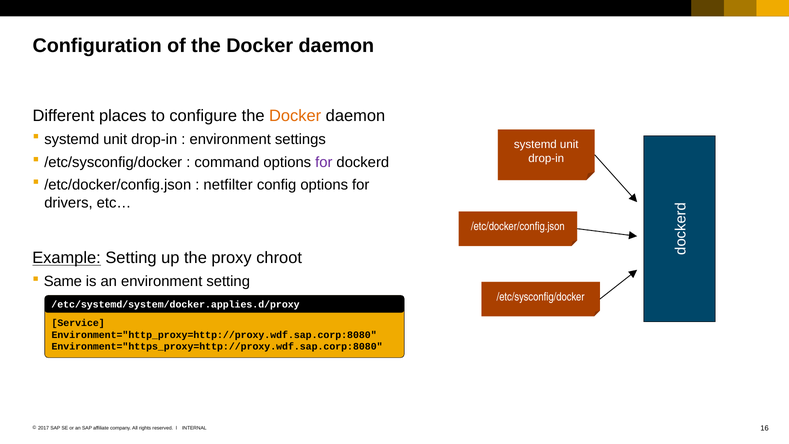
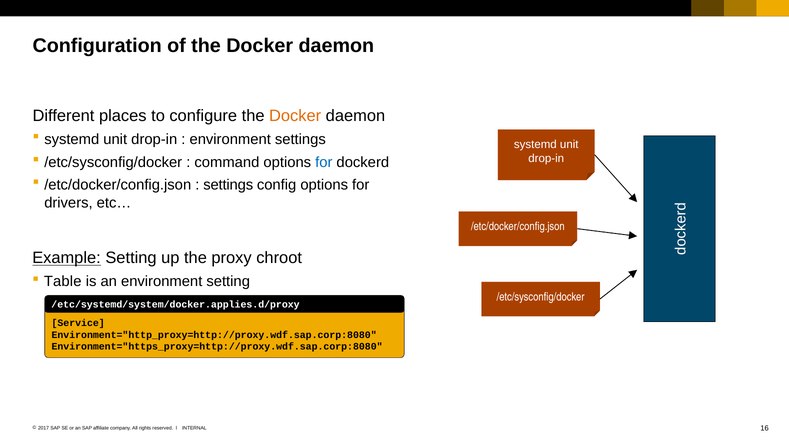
for colour: purple -> blue (324, 162)
netfilter: netfilter -> settings (228, 185)
Same: Same -> Table (63, 281)
